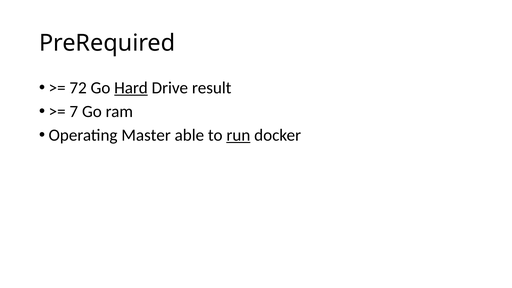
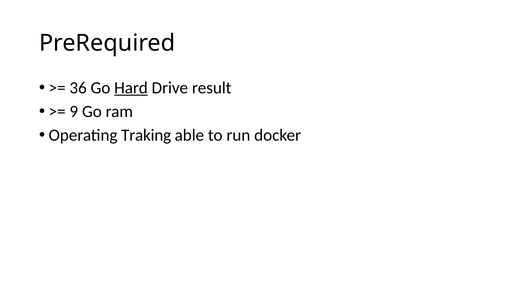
72: 72 -> 36 (78, 88)
7: 7 -> 9 (74, 111)
Master: Master -> Traking (146, 135)
run underline: present -> none (238, 135)
